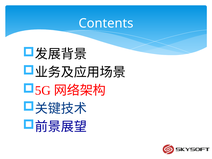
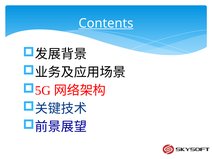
Contents underline: none -> present (106, 23)
